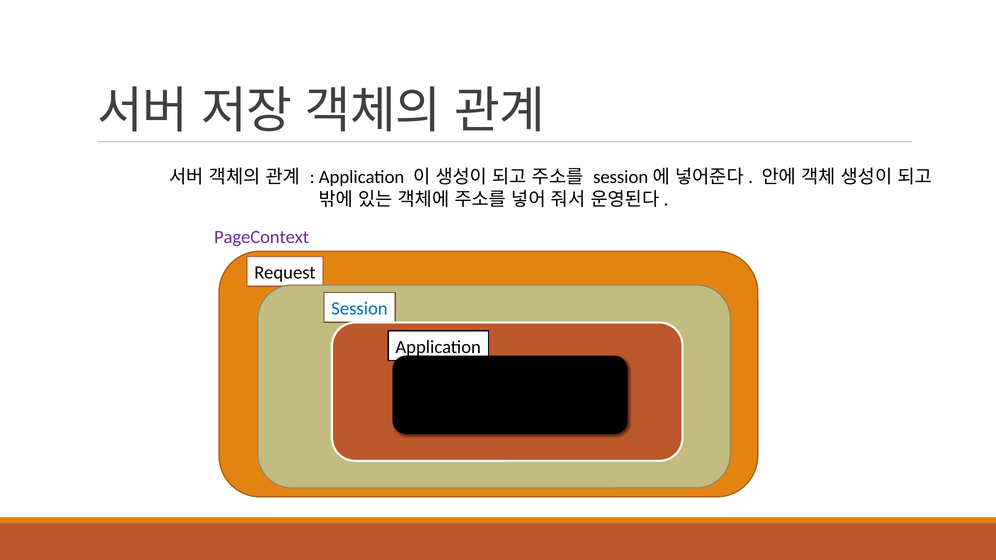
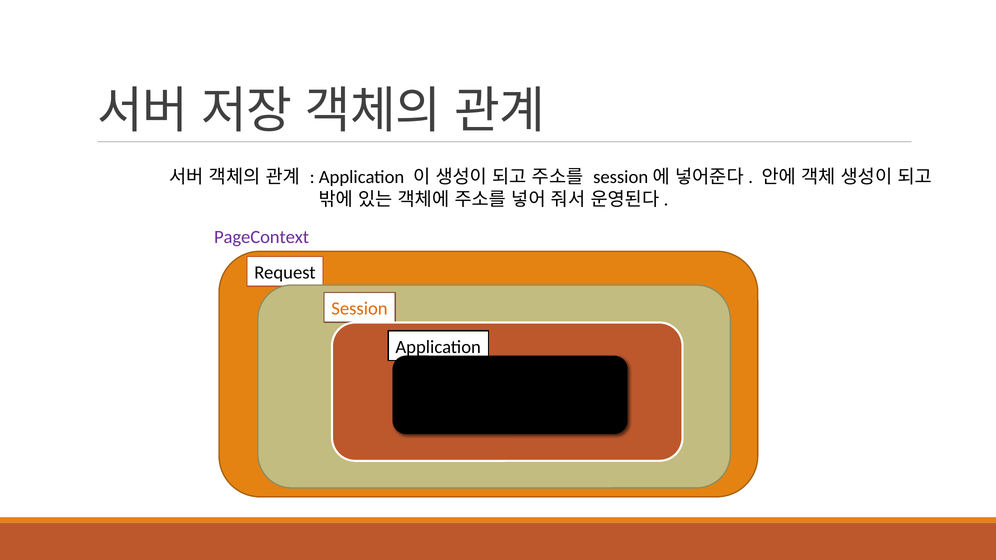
Session colour: blue -> orange (360, 309)
